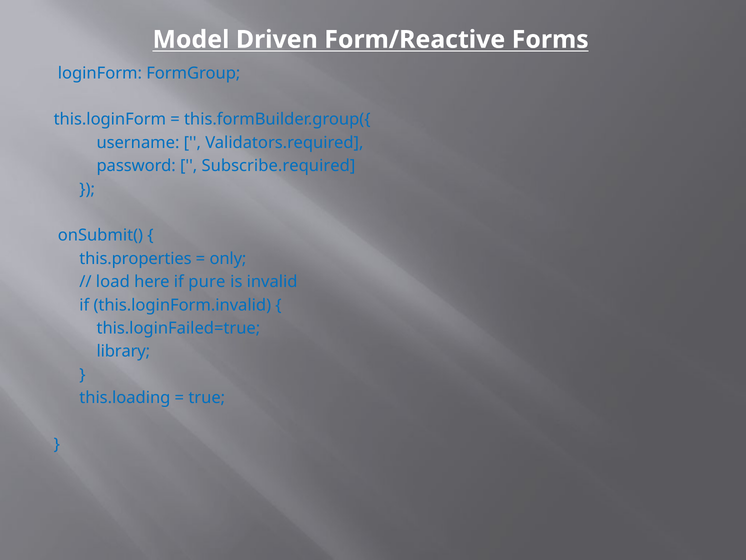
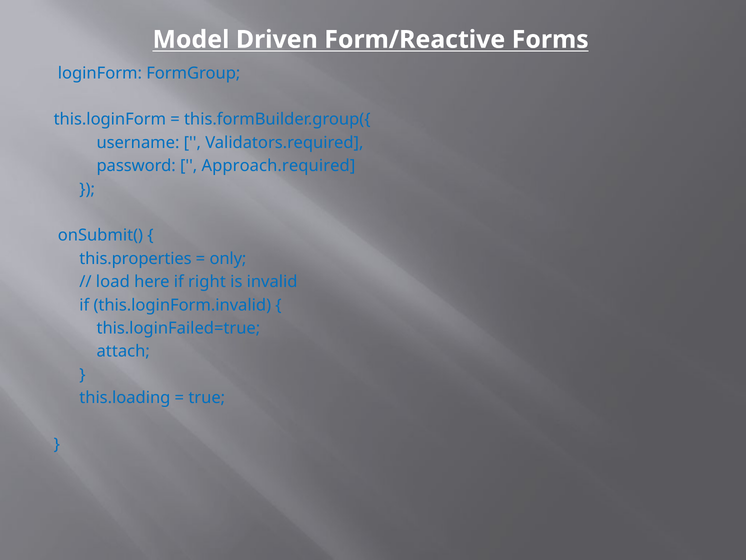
Subscribe.required: Subscribe.required -> Approach.required (278, 166)
pure: pure -> right (207, 282)
library: library -> attach (123, 351)
